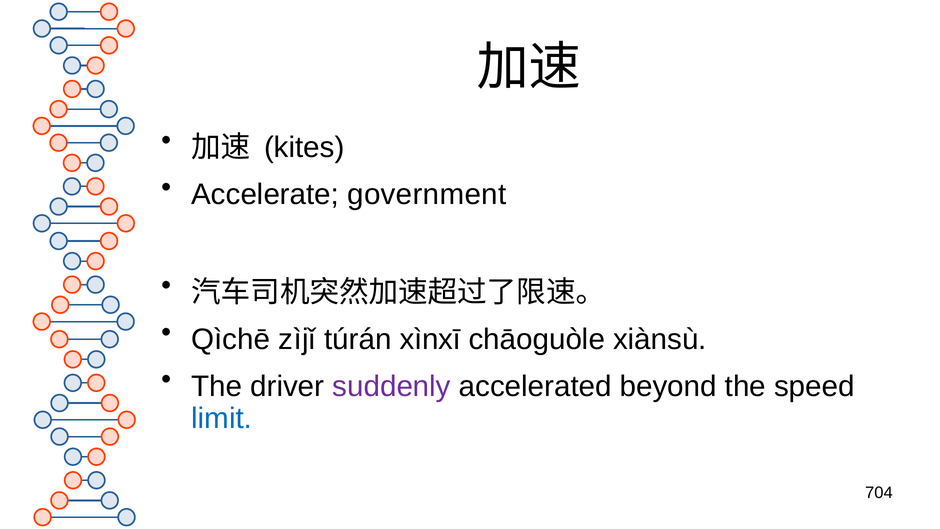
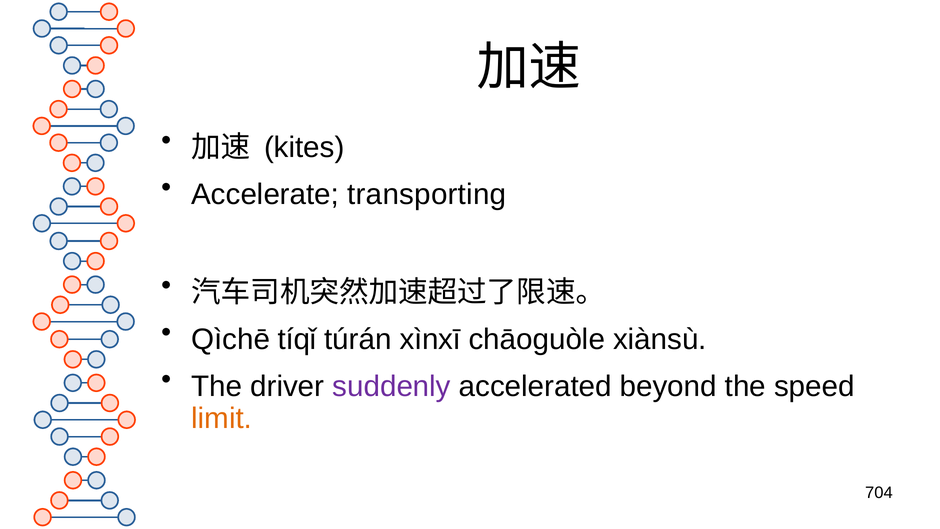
government: government -> transporting (427, 194)
zìjǐ: zìjǐ -> tíqǐ (297, 339)
limit colour: blue -> orange (222, 418)
